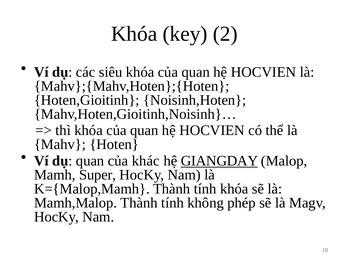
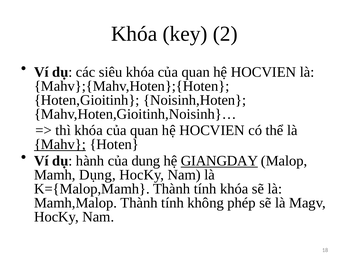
Mahv underline: none -> present (60, 144)
dụ quan: quan -> hành (90, 161)
khác: khác -> dung (146, 161)
Super: Super -> Dụng (97, 175)
